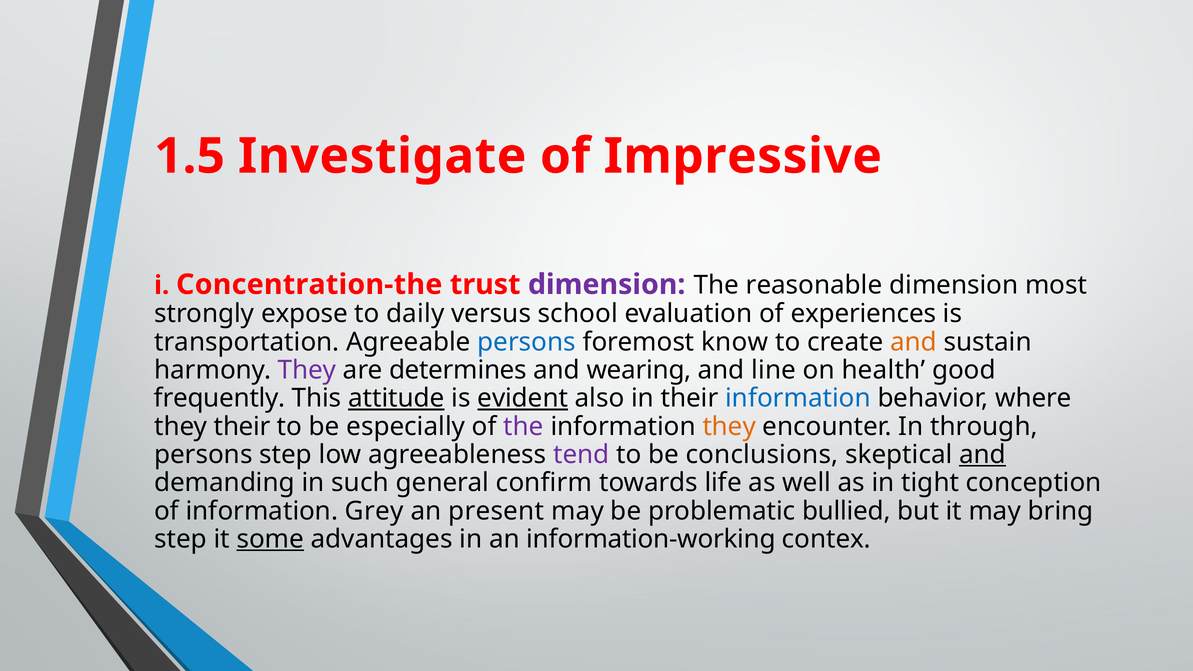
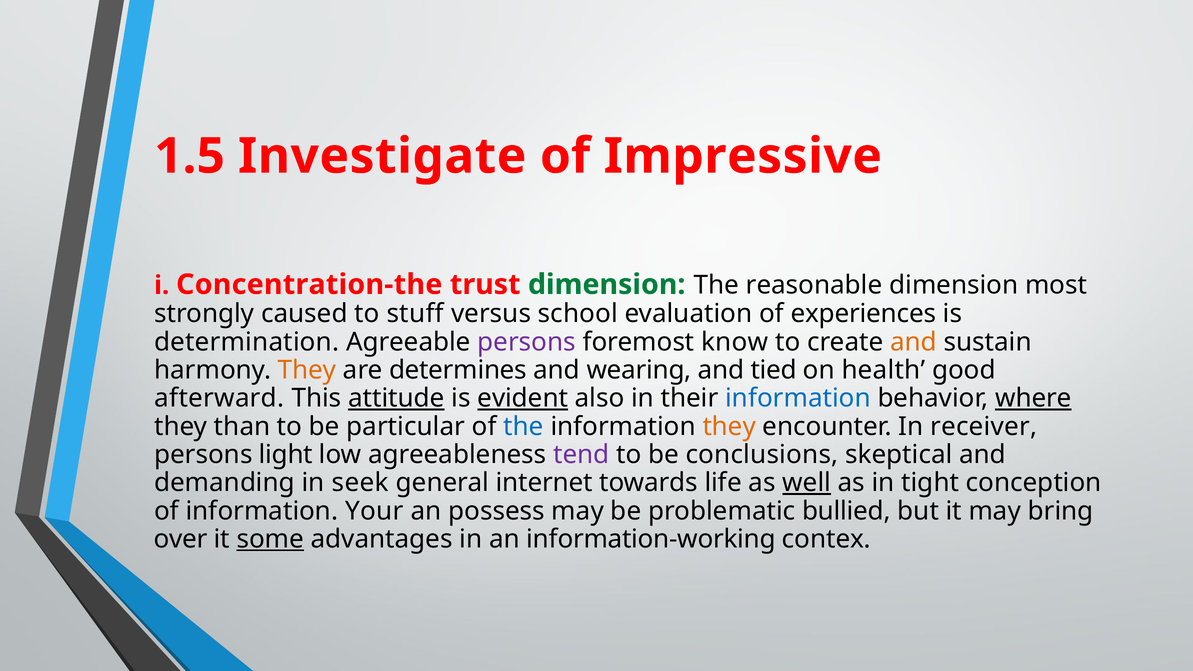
dimension colour: purple -> green (607, 285)
expose: expose -> caused (304, 314)
daily: daily -> stuff (415, 314)
transportation: transportation -> determination (247, 342)
persons colour: blue -> purple (527, 342)
They colour: purple -> orange (307, 370)
line: line -> tied (774, 370)
frequently: frequently -> afterward (219, 398)
where underline: none -> present (1033, 398)
they their: their -> than (242, 426)
especially: especially -> particular (406, 426)
the colour: purple -> blue (524, 426)
through: through -> receiver (984, 426)
persons step: step -> light (286, 455)
and underline: present -> none (983, 455)
such: such -> seek (360, 483)
confirm: confirm -> internet (544, 483)
well underline: none -> present (807, 483)
Grey: Grey -> Your (374, 511)
present: present -> possess (496, 511)
step: step -> over (181, 539)
